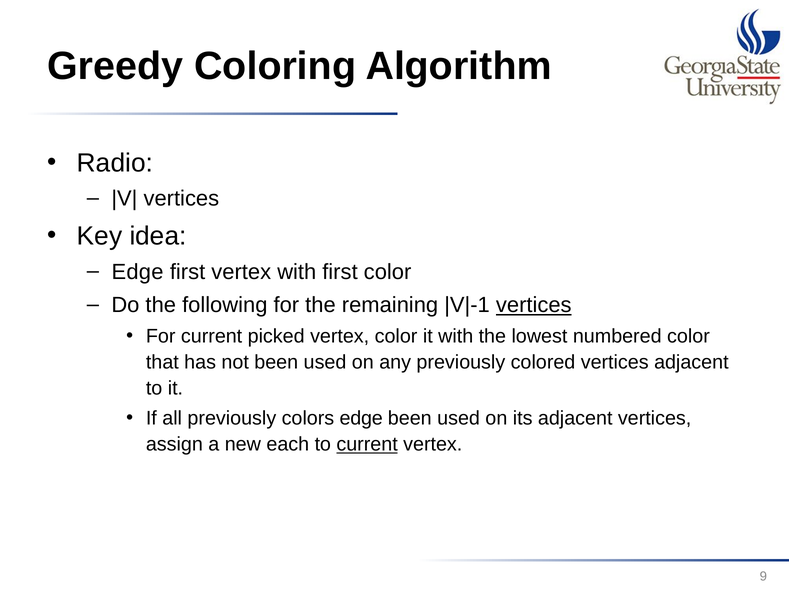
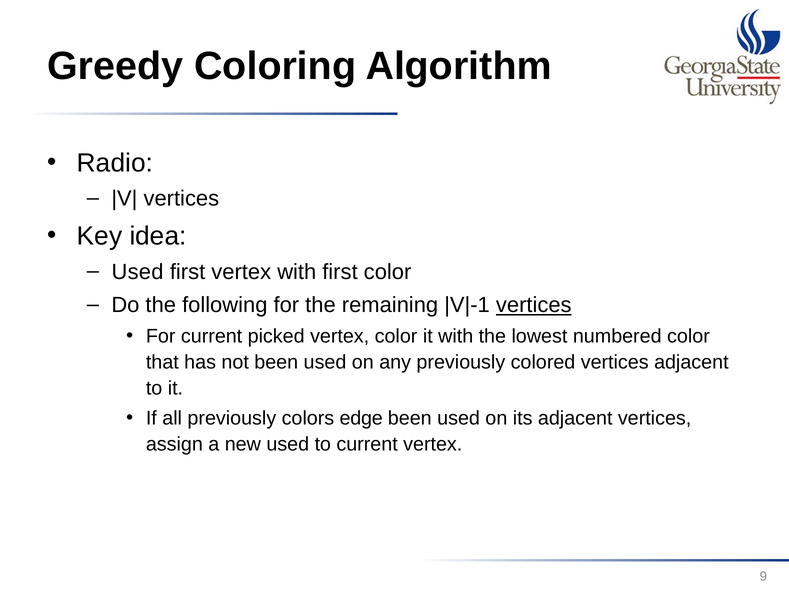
Edge: Edge -> Used (138, 272)
new each: each -> used (288, 444)
current underline: present -> none (367, 444)
